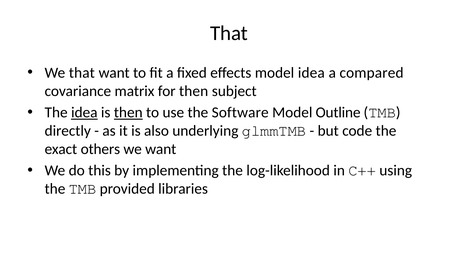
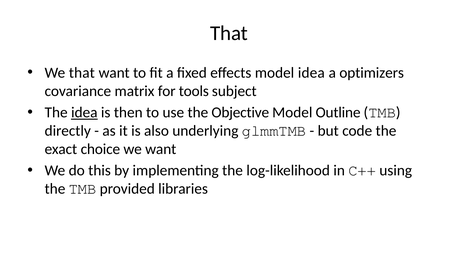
compared: compared -> optimizers (372, 73)
for then: then -> tools (194, 91)
then underline: present -> none (128, 112)
Software: Software -> Objective (240, 112)
others: others -> choice (100, 149)
